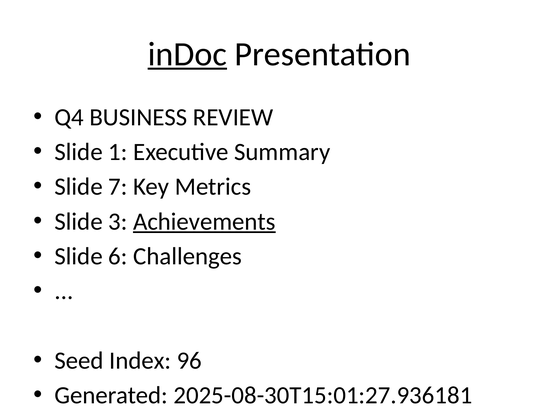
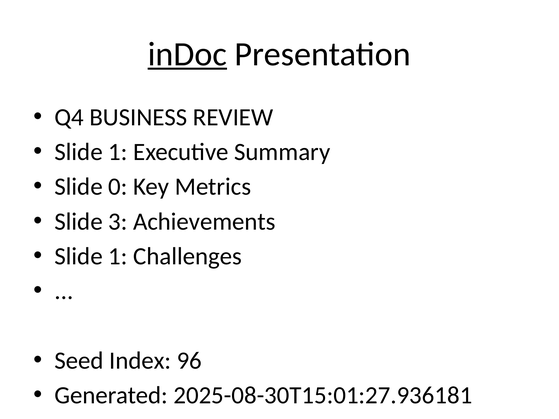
7: 7 -> 0 (118, 187)
Achievements underline: present -> none (204, 222)
6: 6 -> 1 (118, 256)
